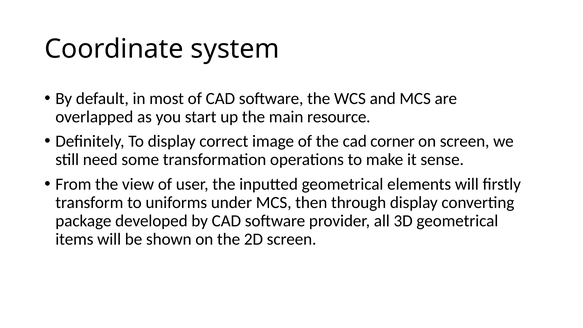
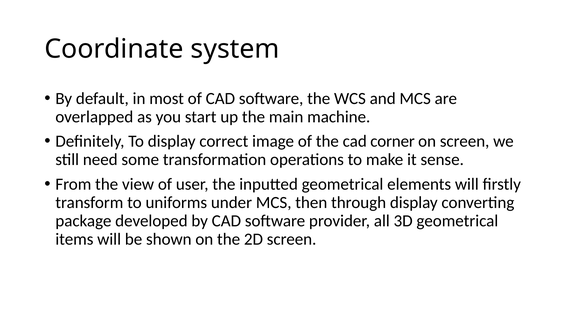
resource: resource -> machine (339, 117)
